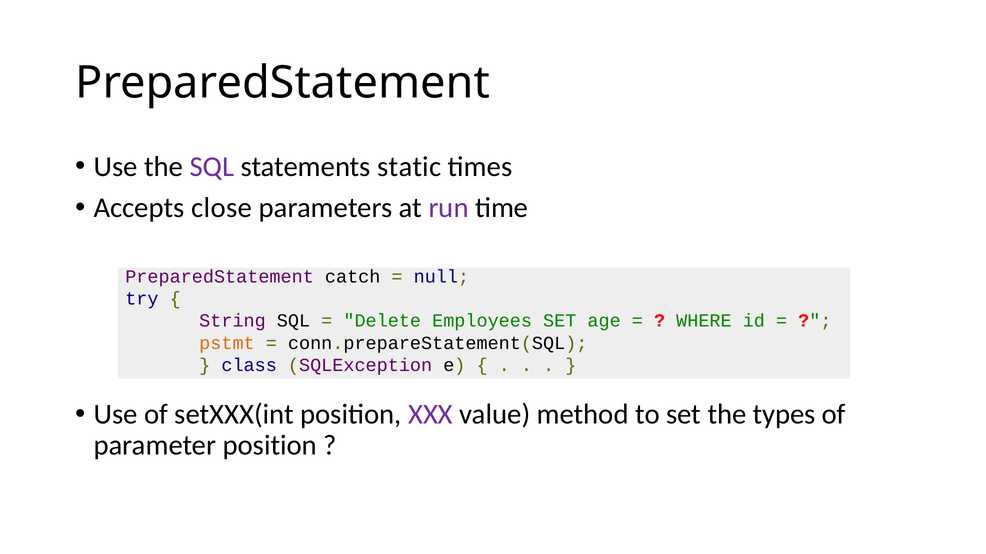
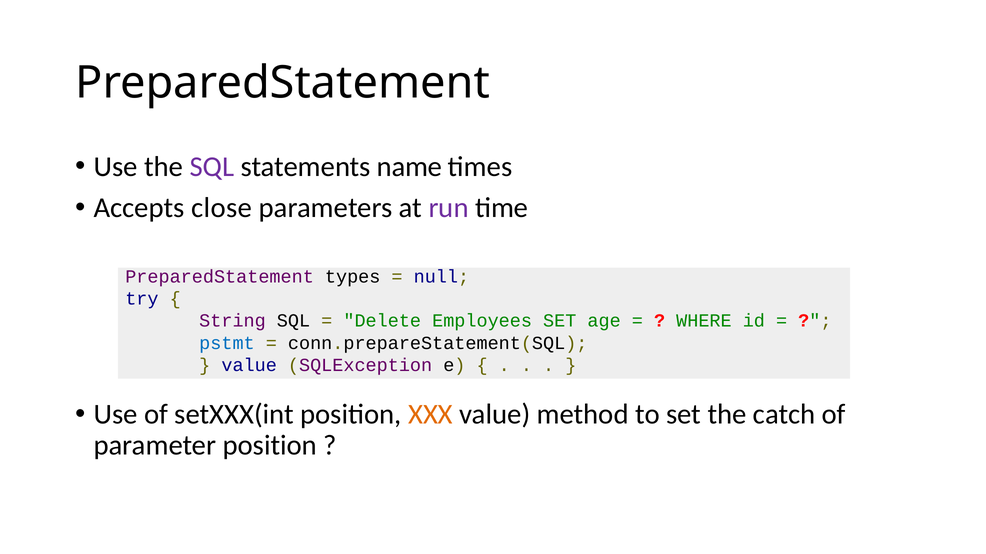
static: static -> name (410, 167)
catch: catch -> types (353, 277)
pstmt colour: orange -> blue (227, 343)
class: class -> value (249, 366)
XXX colour: purple -> orange (431, 415)
types: types -> catch (784, 415)
